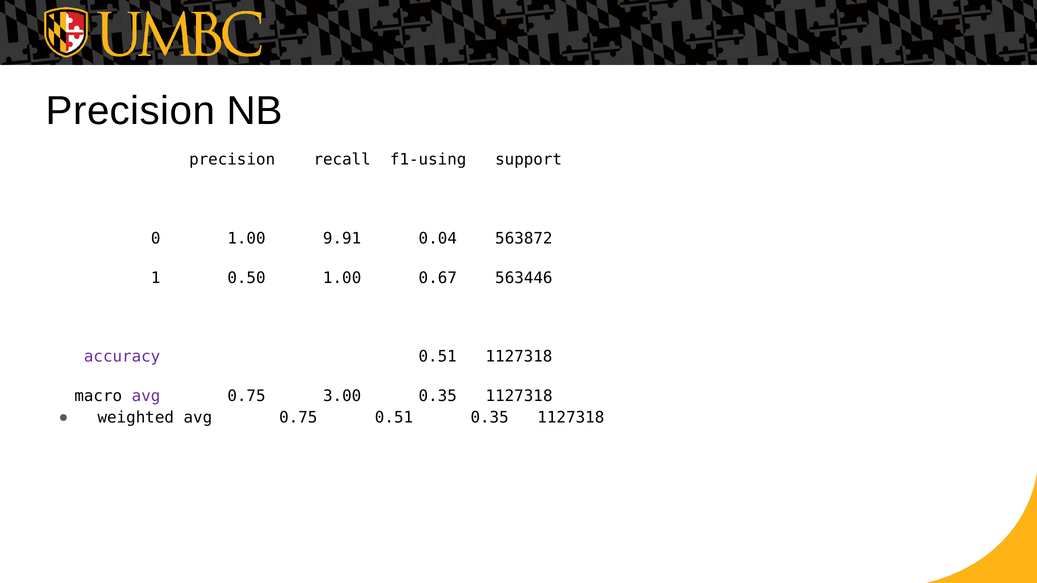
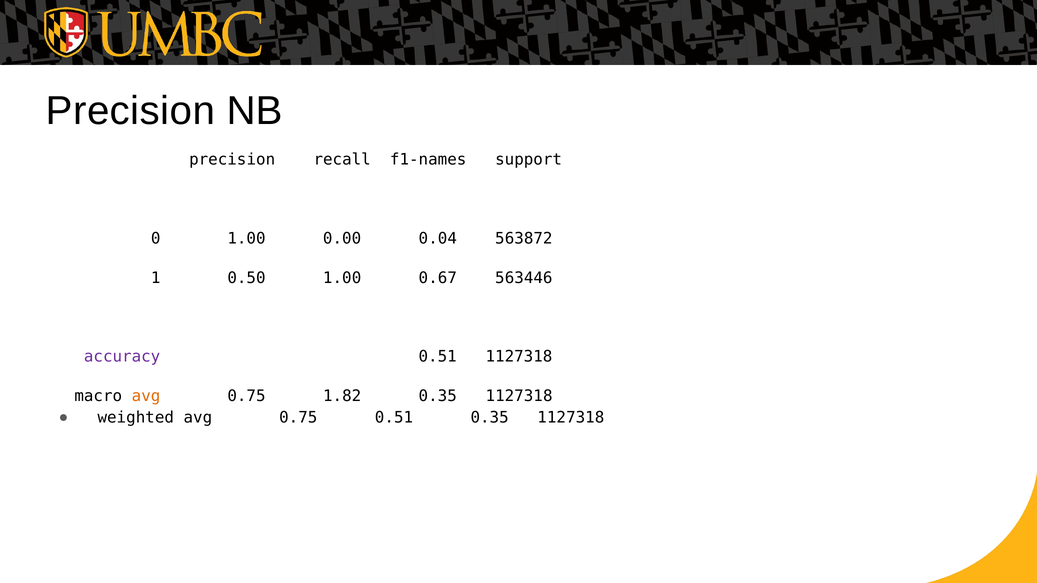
f1-using: f1-using -> f1-names (428, 160)
9.91: 9.91 -> 0.00 (342, 239)
avg colour: purple -> orange (146, 396)
3.00: 3.00 -> 1.82 (342, 396)
